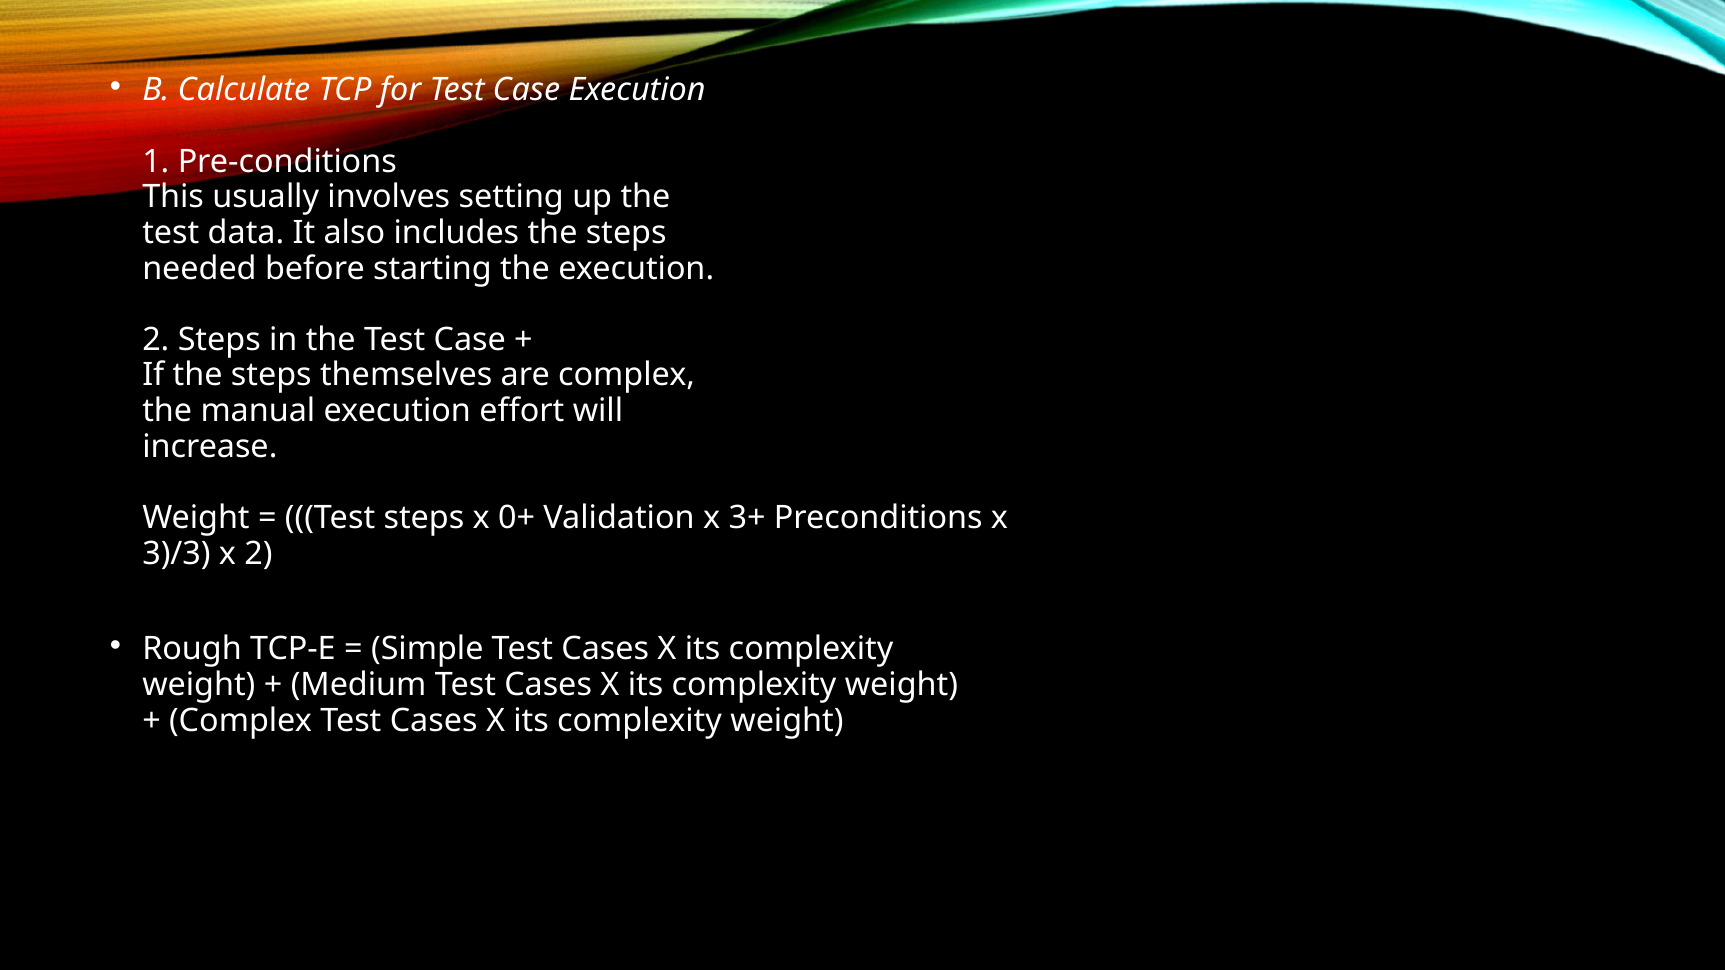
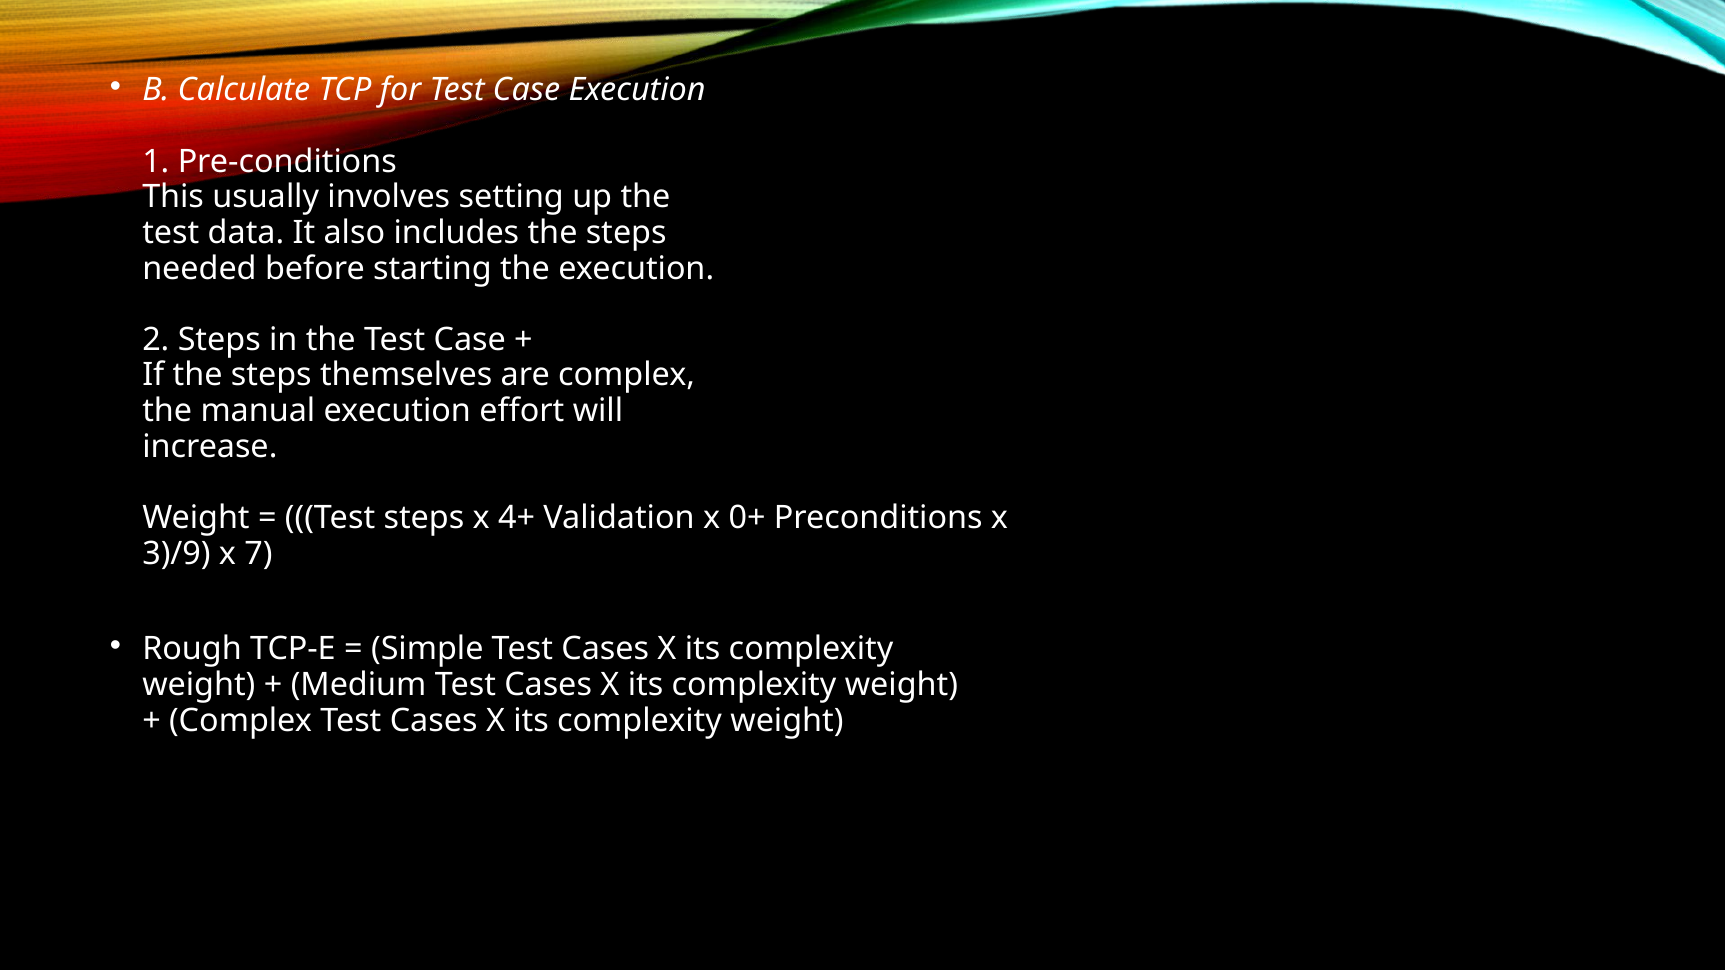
0+: 0+ -> 4+ (517, 518)
3+: 3+ -> 0+ (747, 518)
3)/3: 3)/3 -> 3)/9 (176, 554)
x 2: 2 -> 7 (259, 554)
